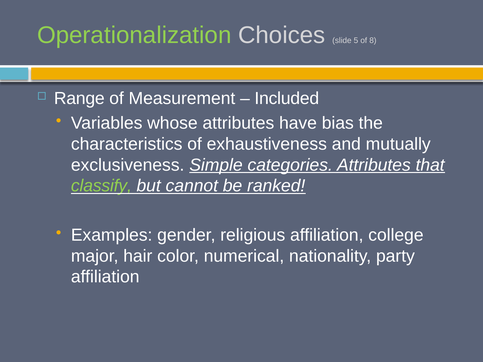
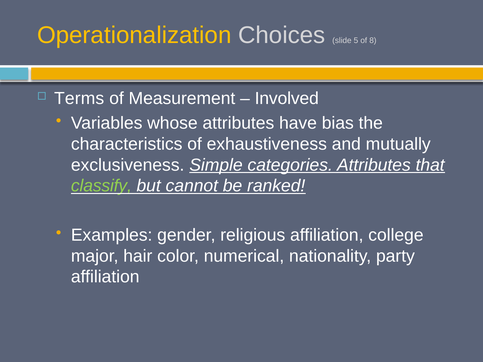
Operationalization colour: light green -> yellow (134, 35)
Range: Range -> Terms (79, 99)
Included: Included -> Involved (287, 99)
